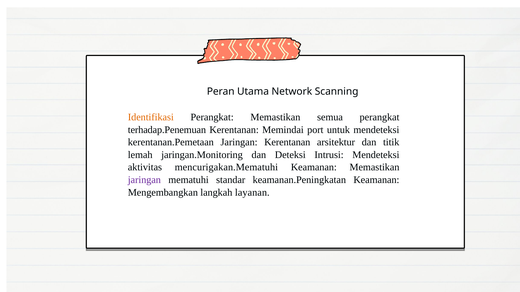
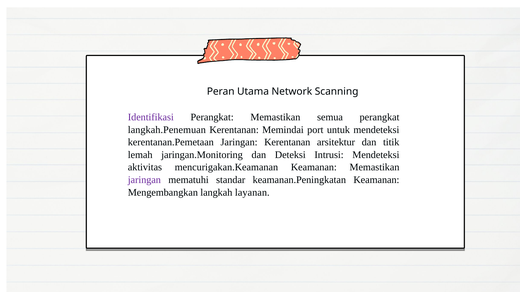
Identifikasi colour: orange -> purple (151, 117)
terhadap.Penemuan: terhadap.Penemuan -> langkah.Penemuan (167, 130)
mencurigakan.Mematuhi: mencurigakan.Mematuhi -> mencurigakan.Keamanan (226, 168)
